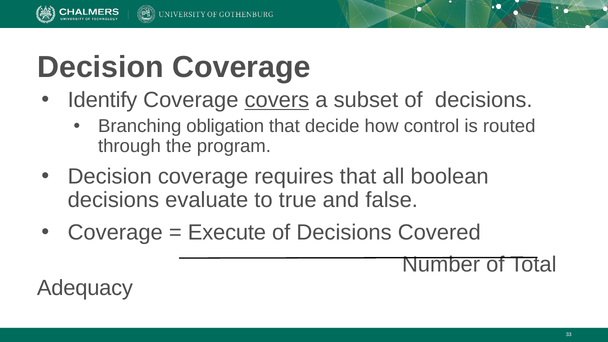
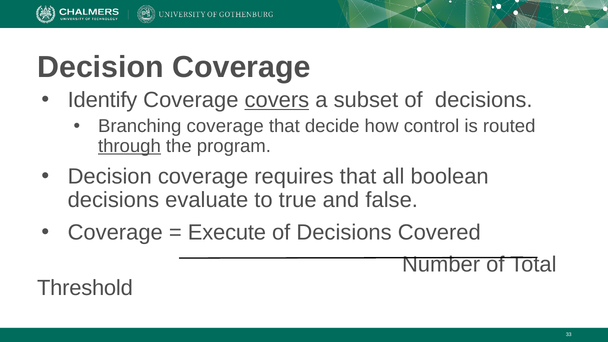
Branching obligation: obligation -> coverage (225, 126)
through underline: none -> present (129, 146)
Adequacy: Adequacy -> Threshold (85, 288)
